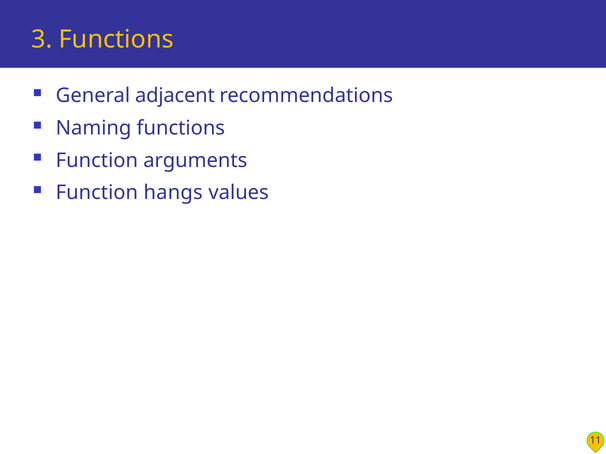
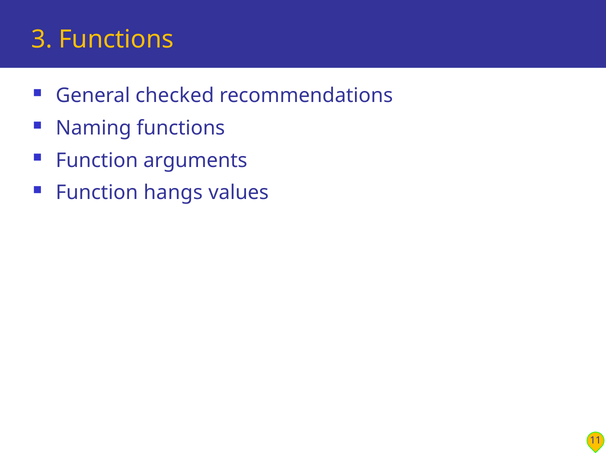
adjacent: adjacent -> checked (175, 96)
